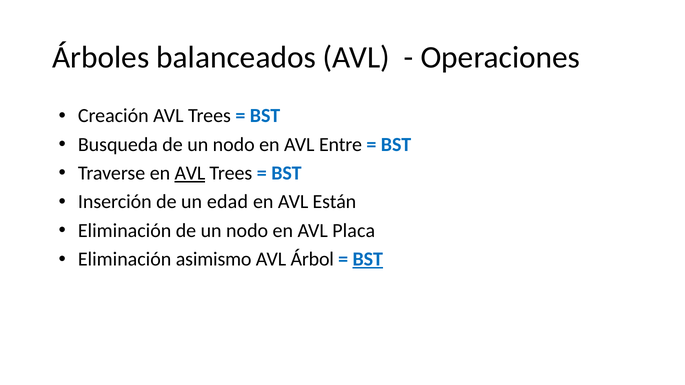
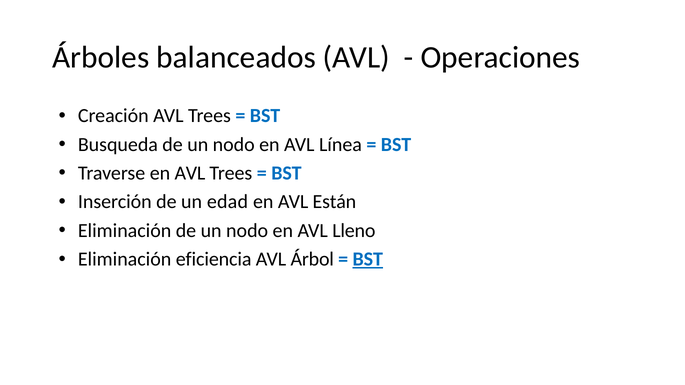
Entre: Entre -> Línea (340, 145)
AVL underline: present -> none (190, 173)
Placa: Placa -> Lleno (354, 231)
asimismo: asimismo -> eficiencia (214, 259)
